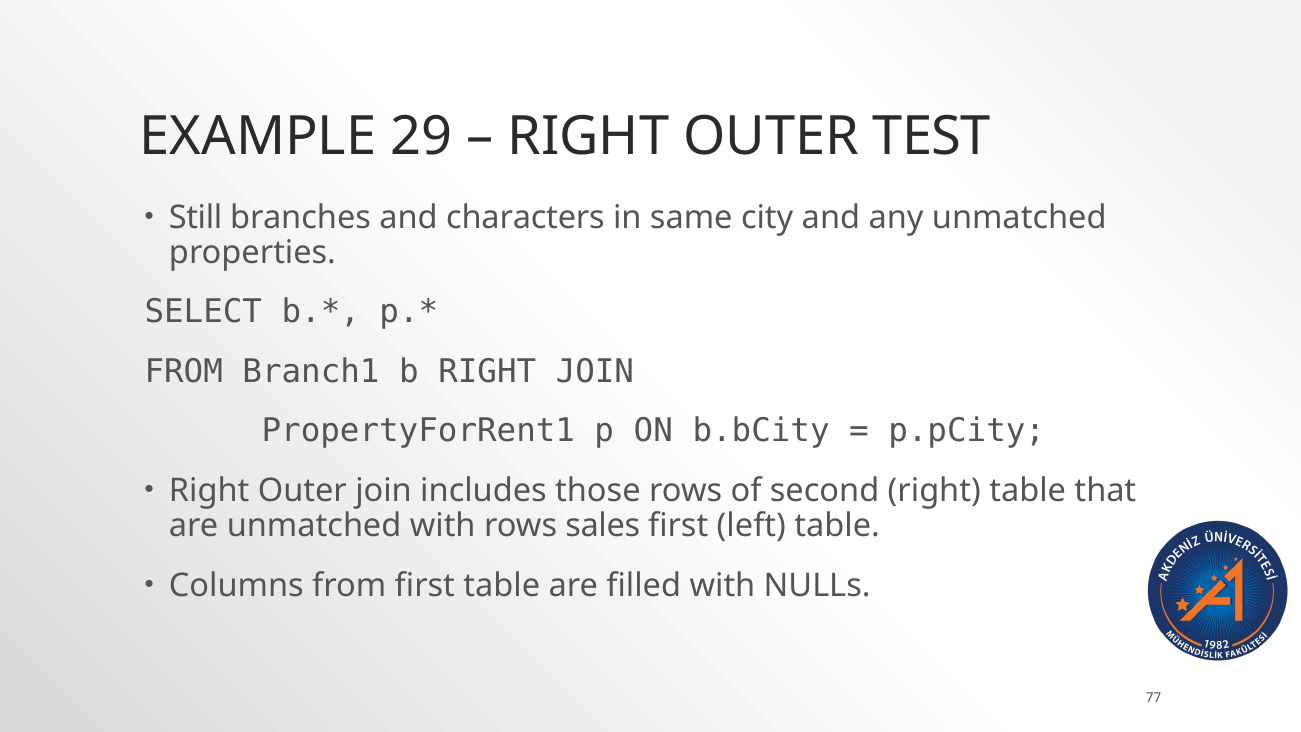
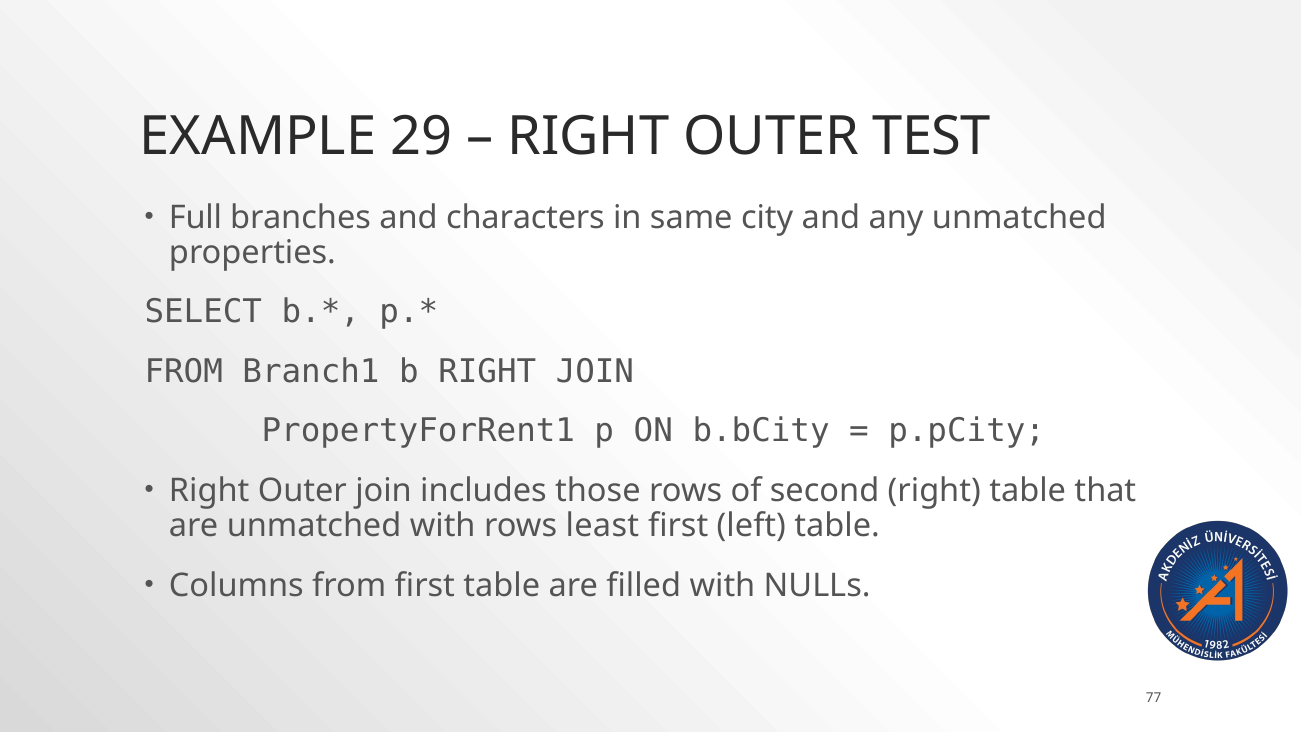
Still: Still -> Full (195, 217)
sales: sales -> least (602, 526)
